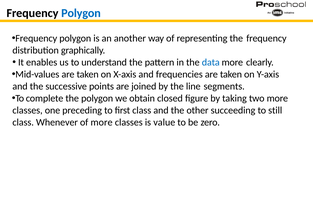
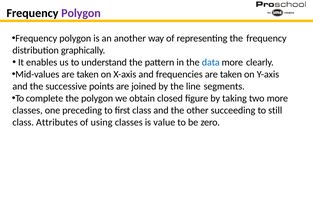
Polygon colour: blue -> purple (81, 13)
Whenever: Whenever -> Attributes (57, 122)
of more: more -> using (102, 122)
